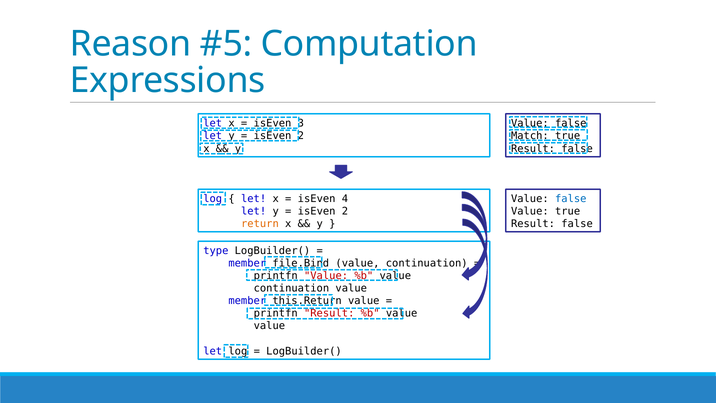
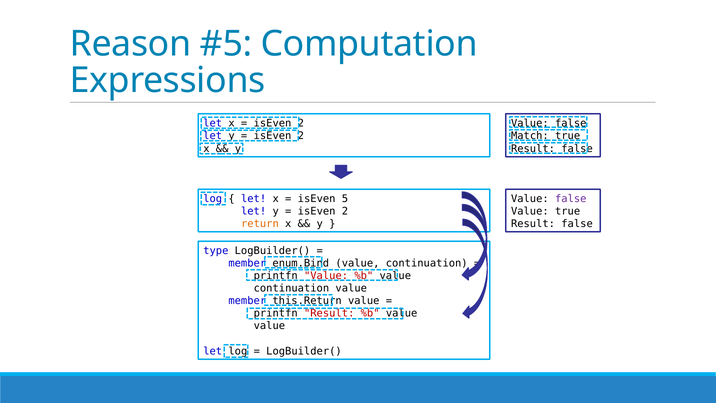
3: 3 -> 2 (301, 123)
4: 4 -> 5 (345, 199)
false colour: blue -> purple (571, 199)
file.Bind: file.Bind -> enum.Bind (301, 263)
